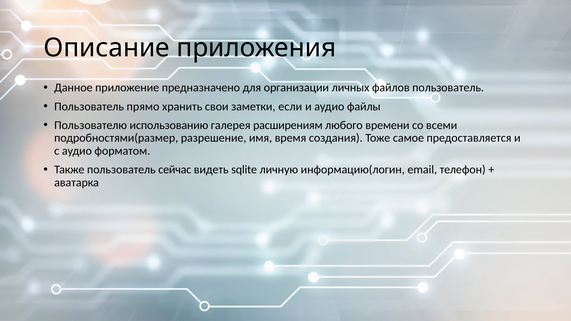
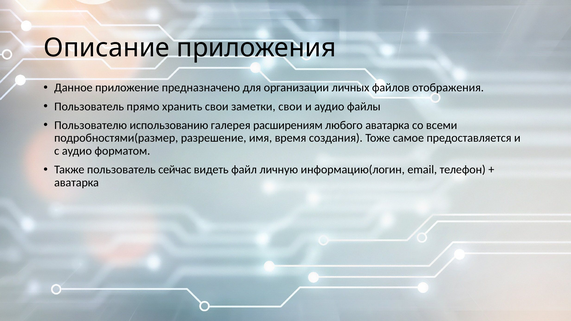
файлов пользователь: пользователь -> отображения (448, 88)
заметки если: если -> свои (290, 106)
любого времени: времени -> аватарка (387, 125)
sqlite: sqlite -> файл (244, 170)
